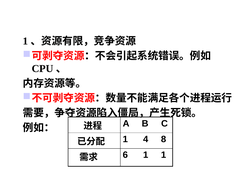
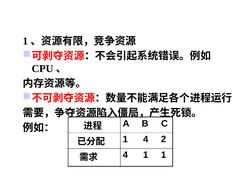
8: 8 -> 2 (164, 139)
6: 6 -> 4 (125, 155)
